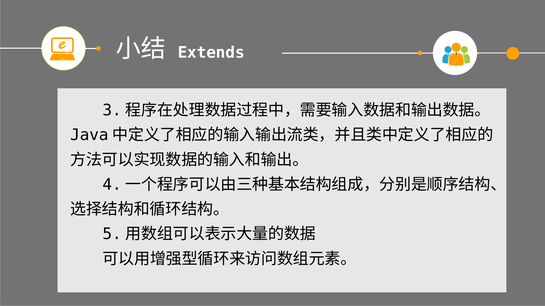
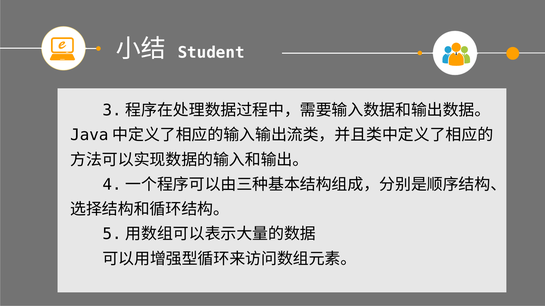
Extends: Extends -> Student (211, 53)
